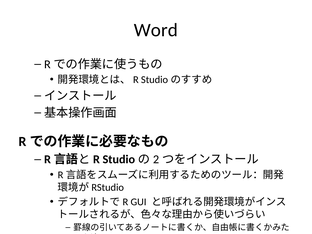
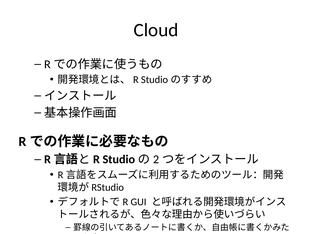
Word: Word -> Cloud (156, 30)
